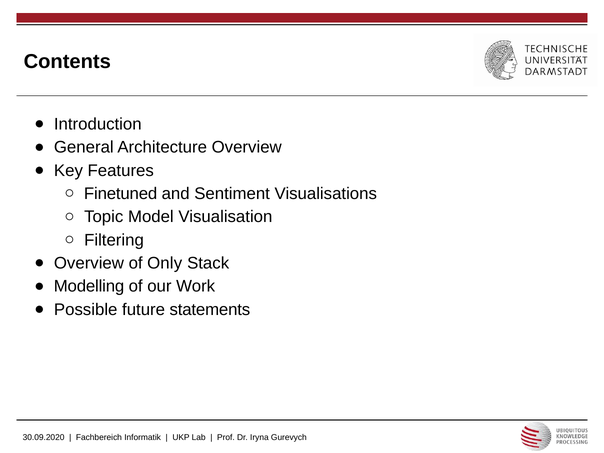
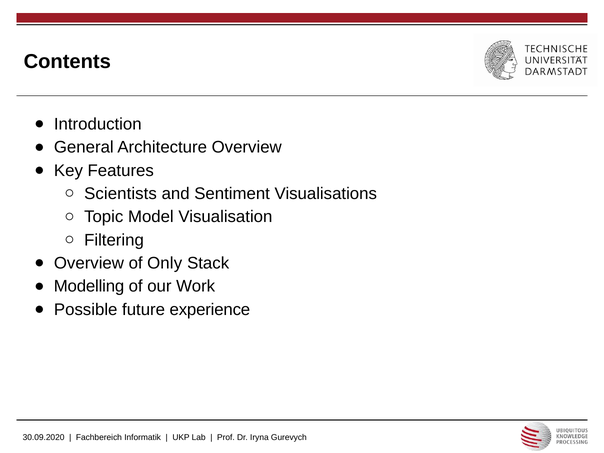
Finetuned: Finetuned -> Scientists (121, 194)
statements: statements -> experience (210, 310)
